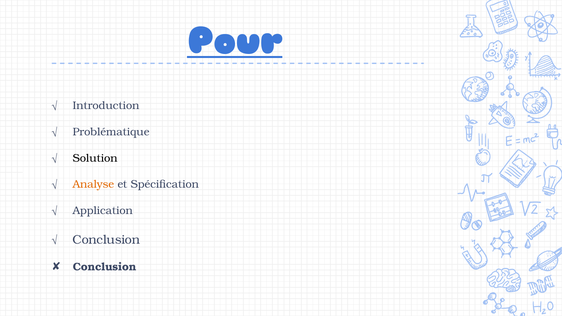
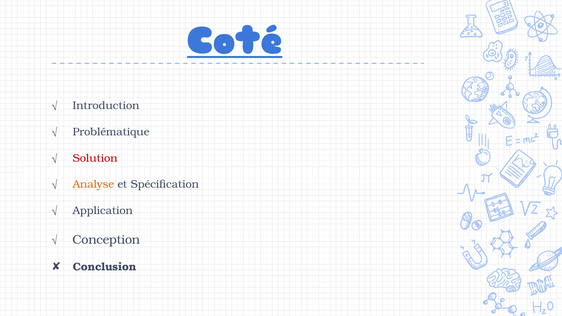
Pour: Pour -> Coté (235, 41)
Solution colour: black -> red (95, 158)
Conclusion: Conclusion -> Conception (106, 240)
